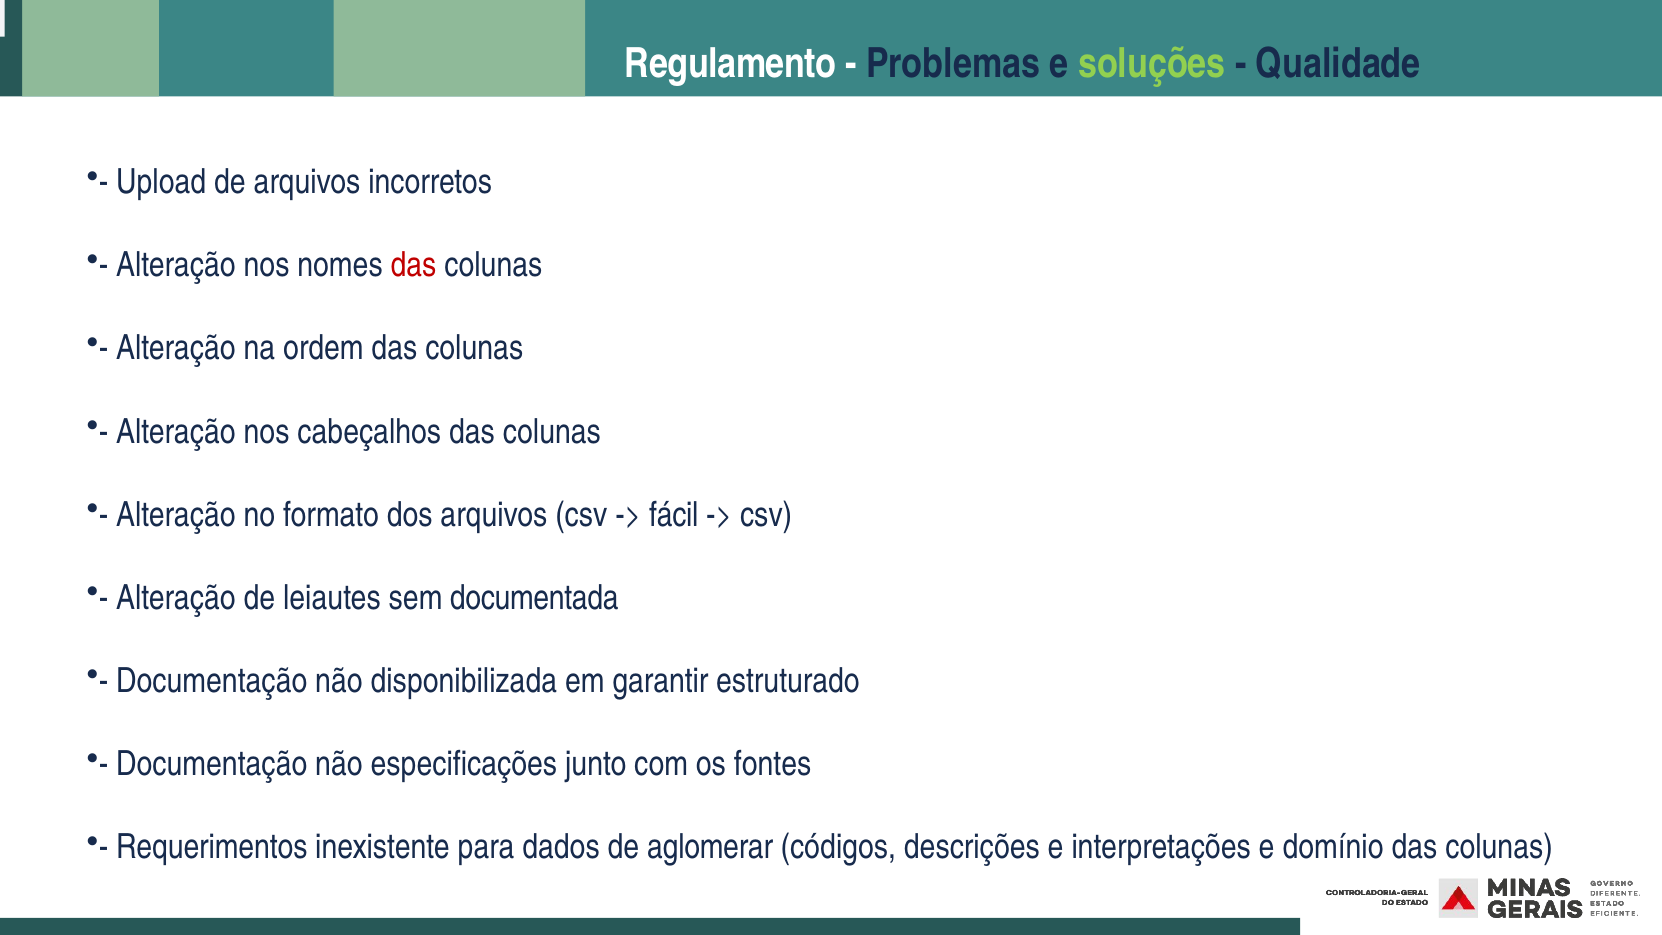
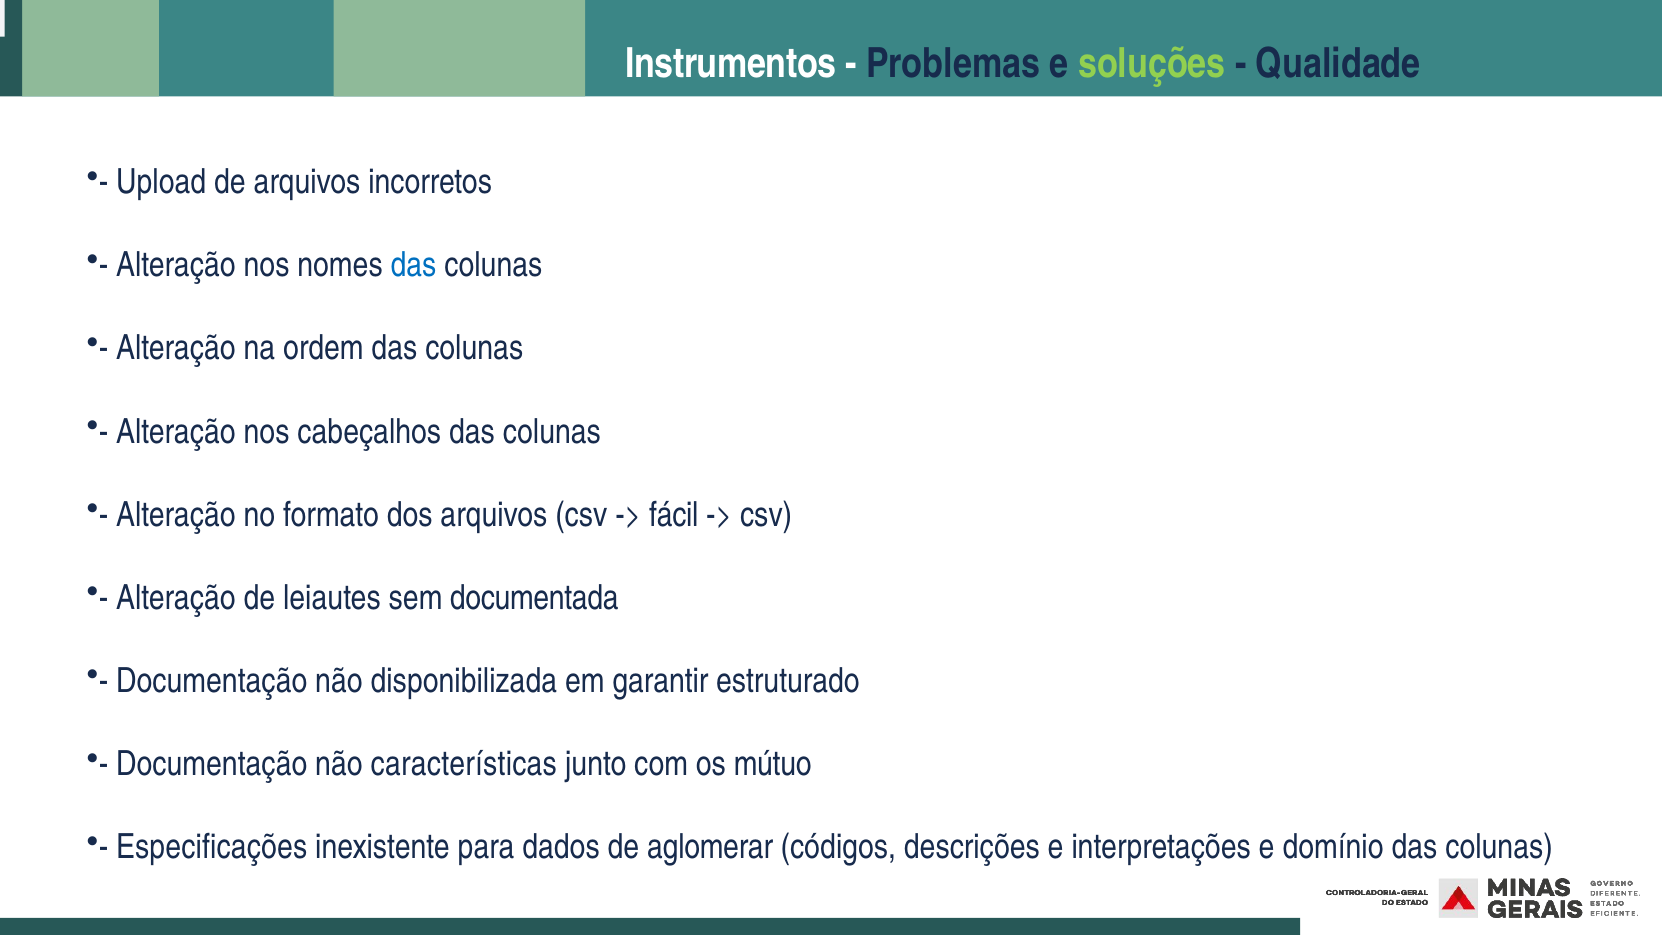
Regulamento: Regulamento -> Instrumentos (731, 64)
das colour: red -> blue (414, 265)
especificações: especificações -> características (464, 764)
fontes: fontes -> mútuo (773, 764)
Requerimentos: Requerimentos -> Especificações (212, 847)
